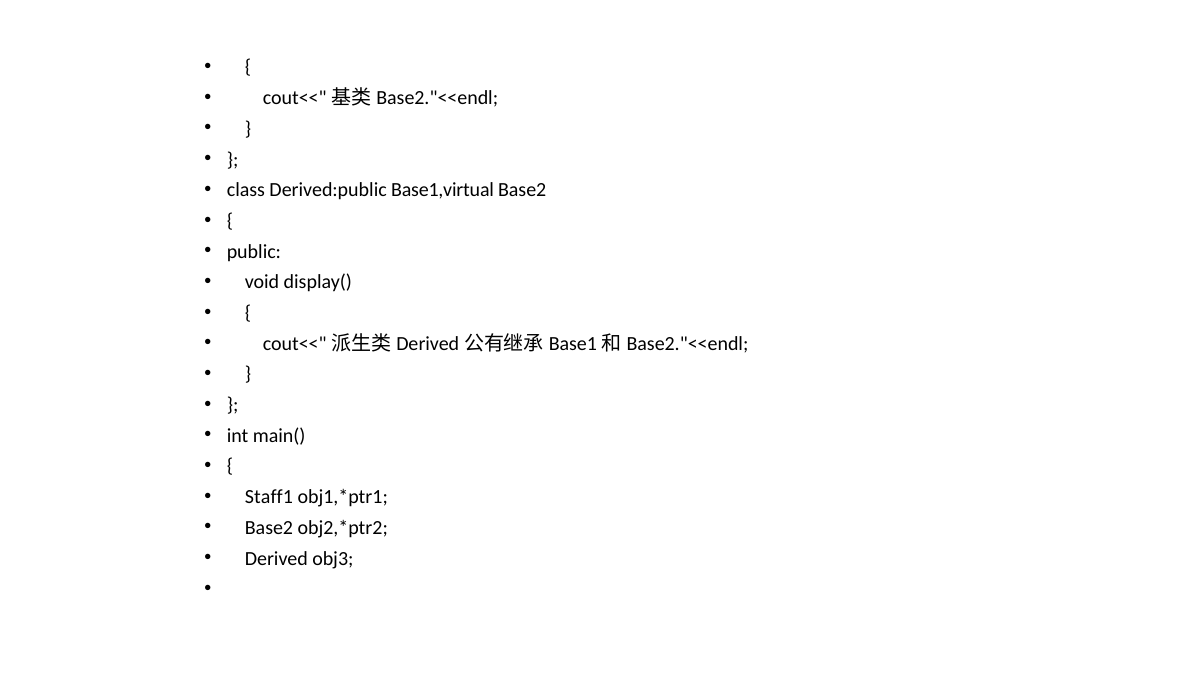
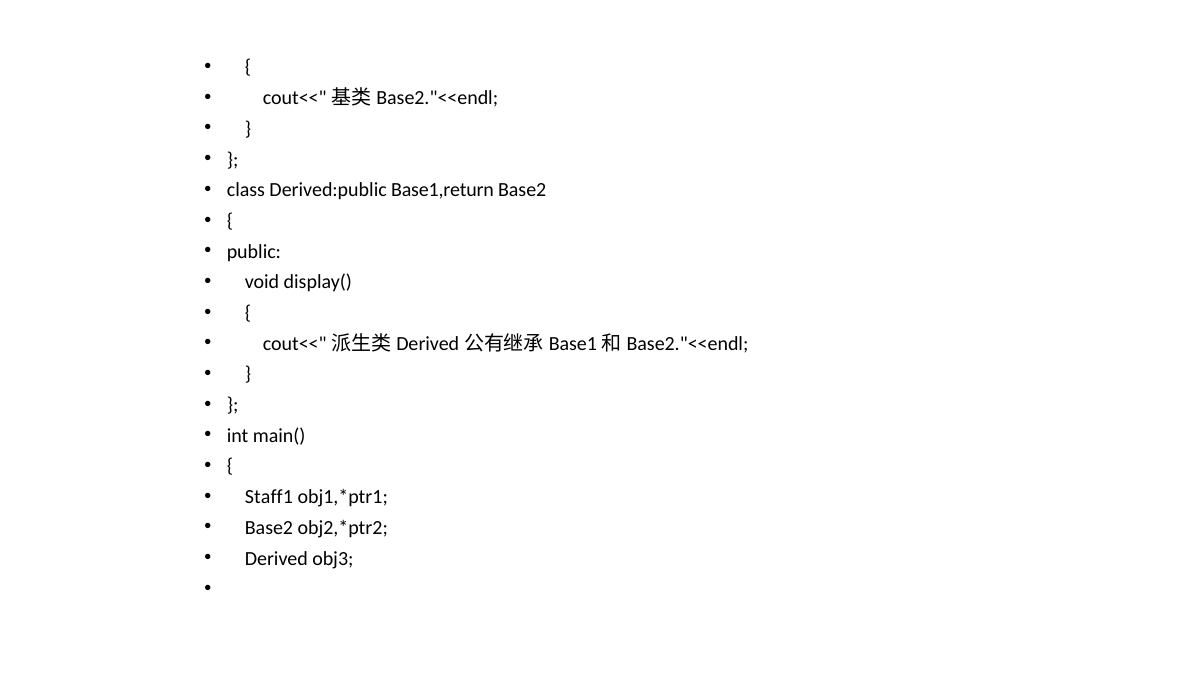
Base1,virtual: Base1,virtual -> Base1,return (443, 190)
